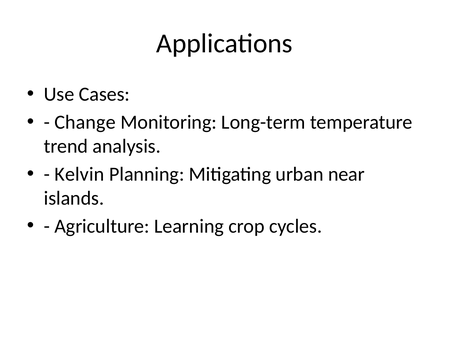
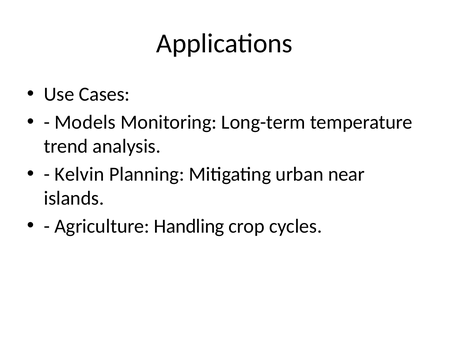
Change: Change -> Models (85, 122)
Learning: Learning -> Handling (189, 226)
